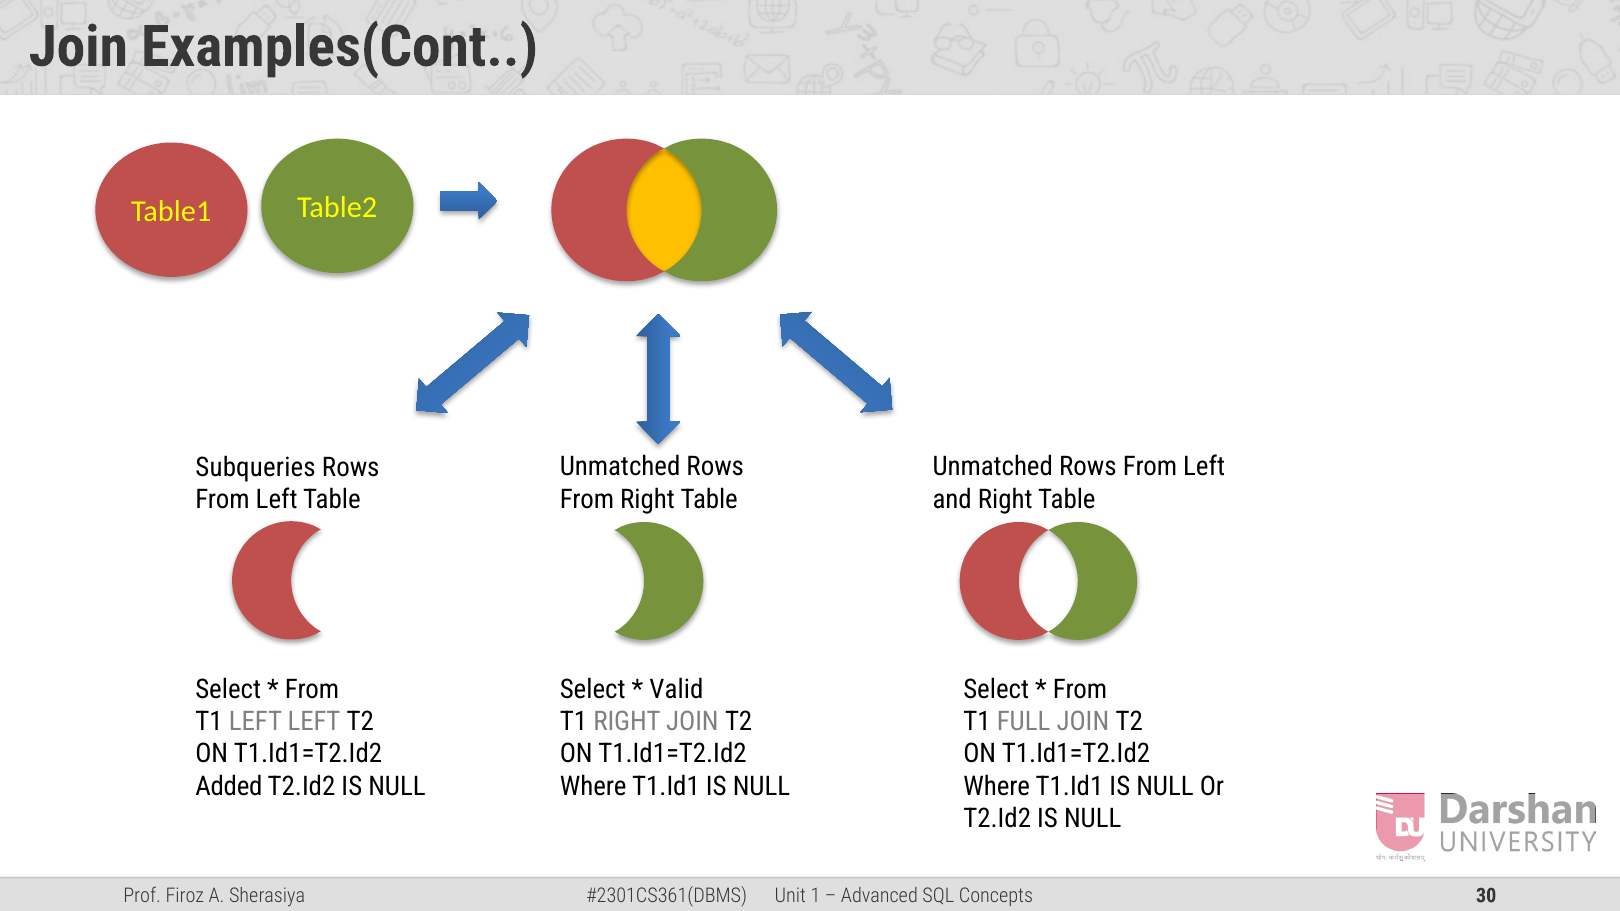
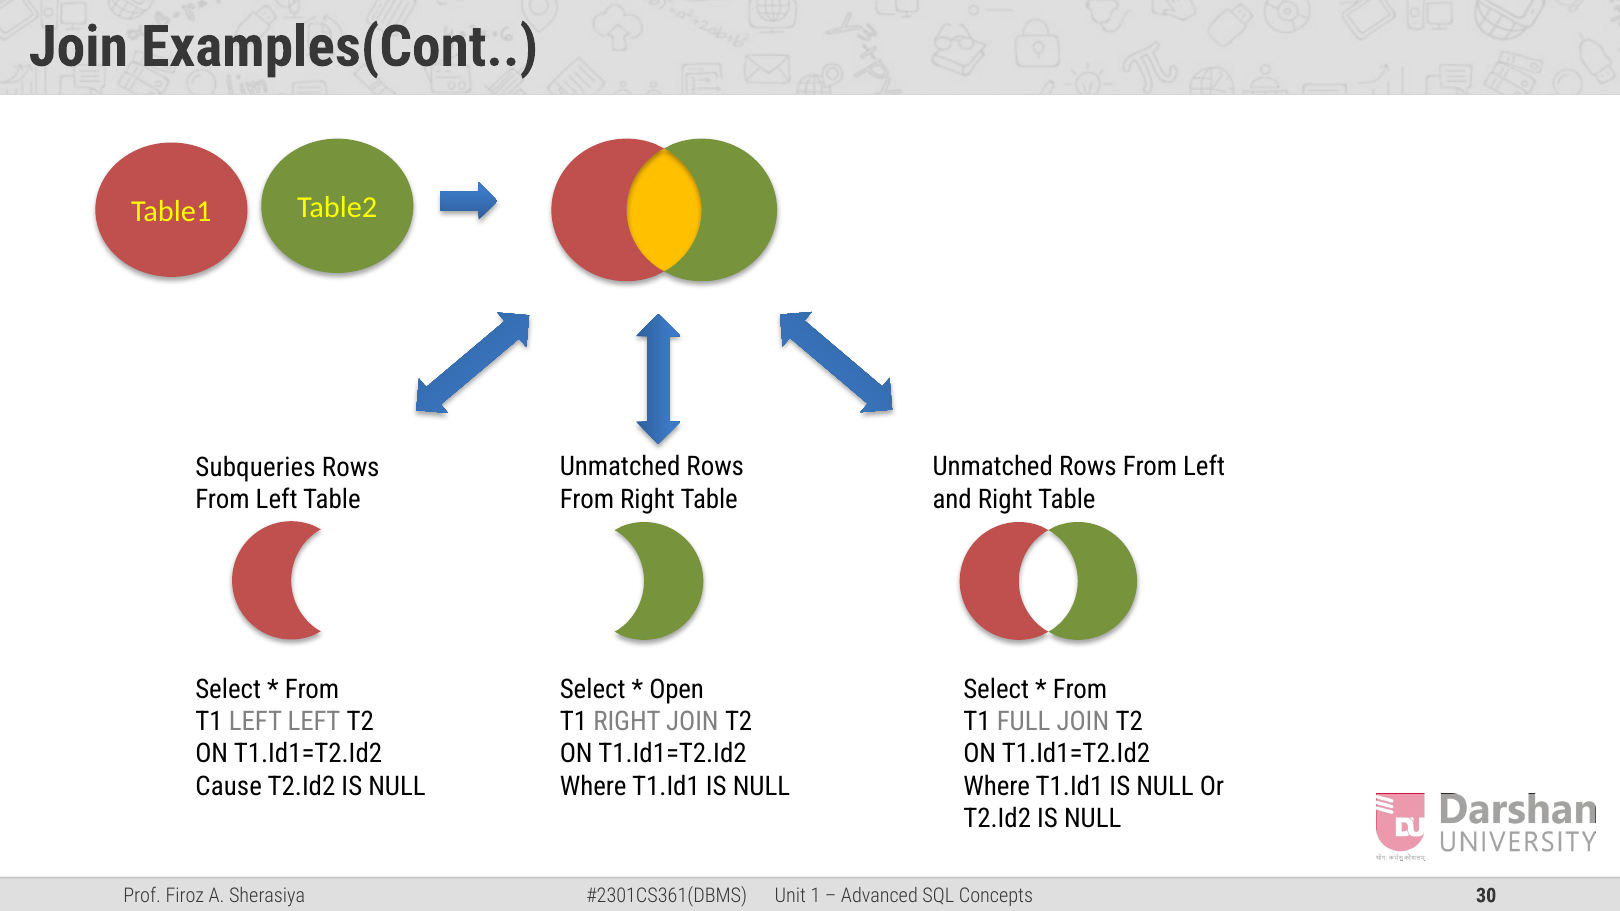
Valid: Valid -> Open (677, 689)
Added: Added -> Cause (229, 787)
